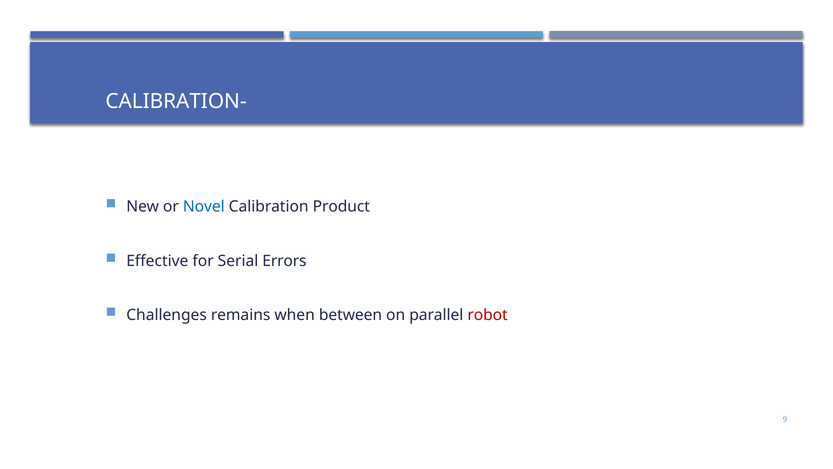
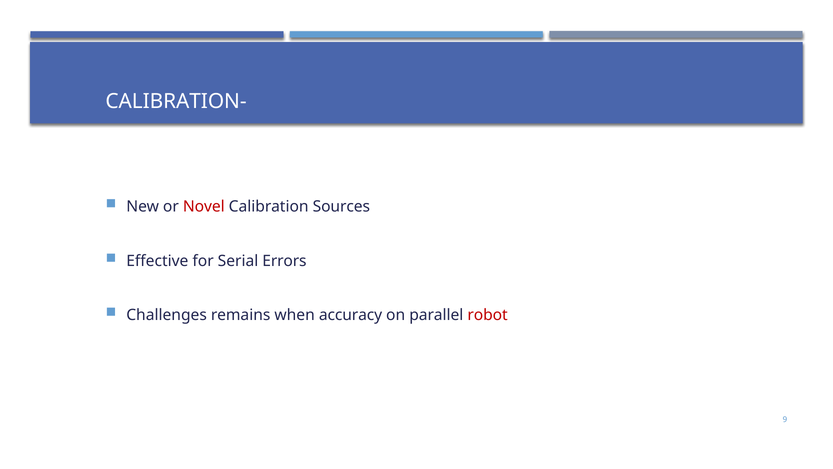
Novel colour: blue -> red (204, 206)
Product: Product -> Sources (341, 206)
between: between -> accuracy (351, 315)
